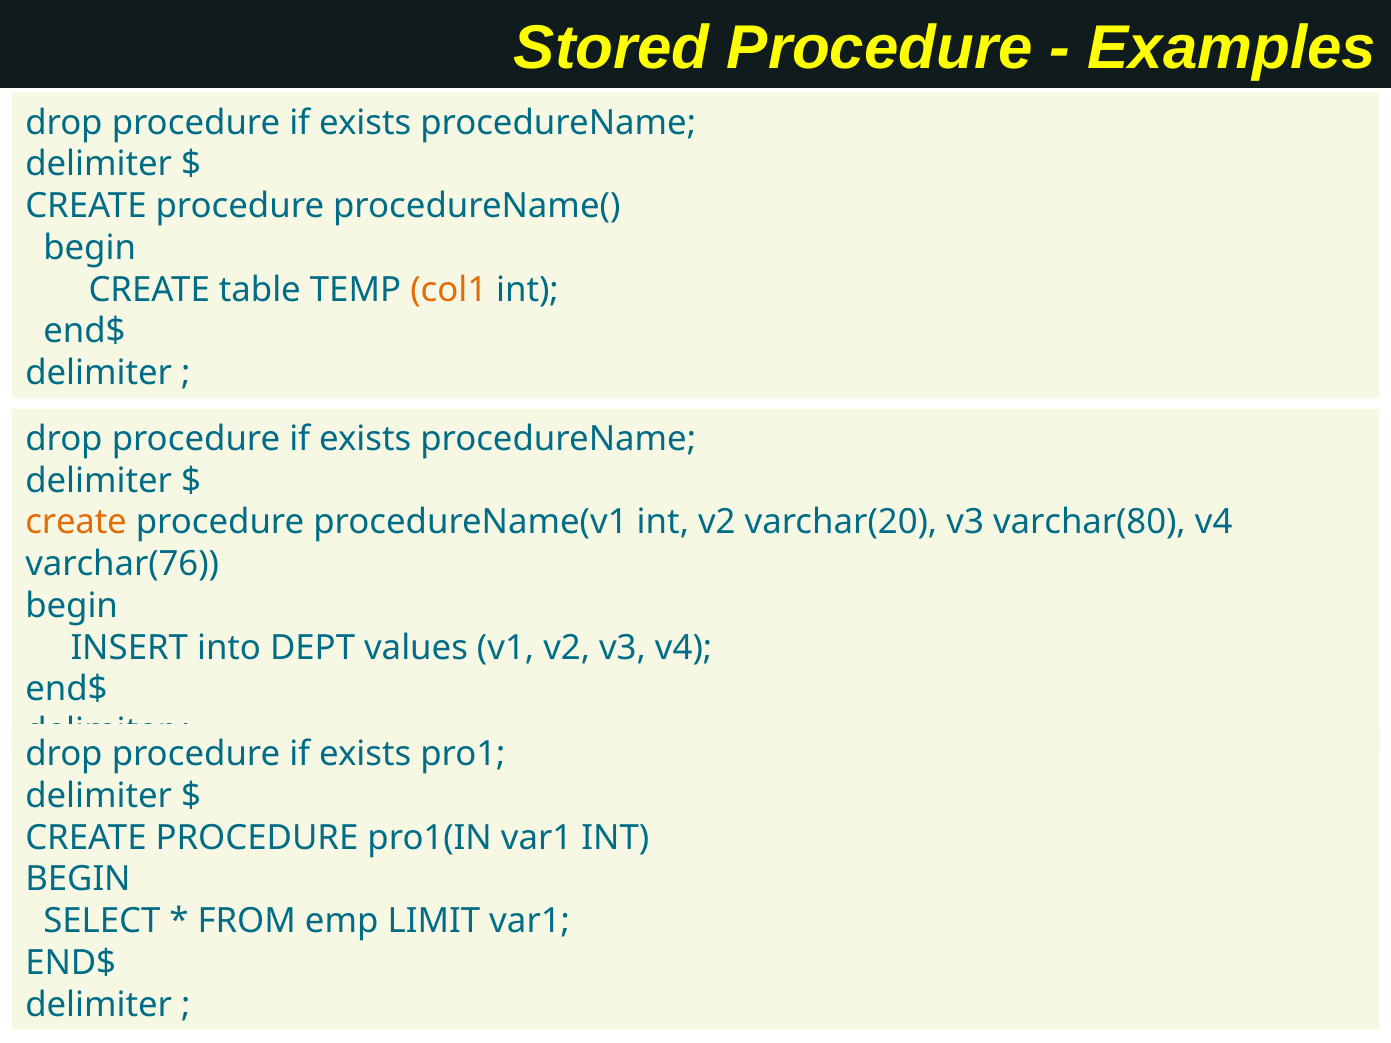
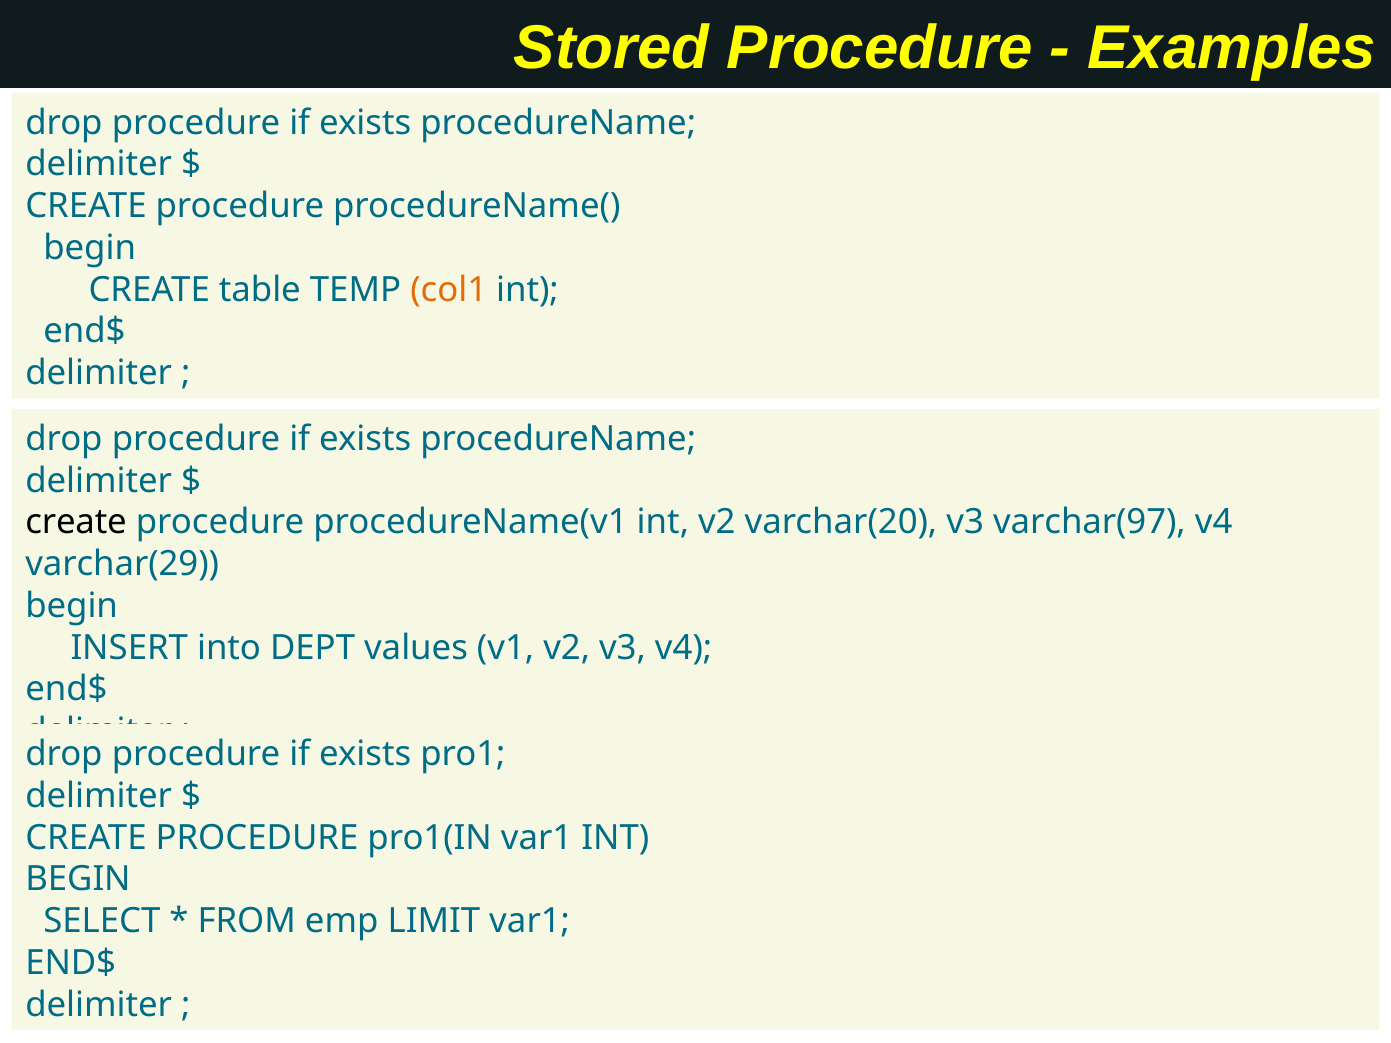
create colour: orange -> black (76, 523)
varchar(80: varchar(80 -> varchar(97 (1089, 523)
varchar(76: varchar(76 -> varchar(29 (122, 564)
